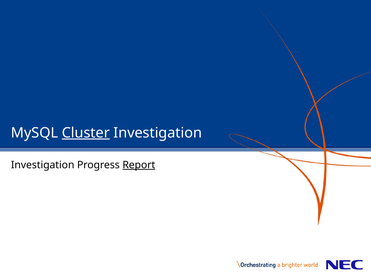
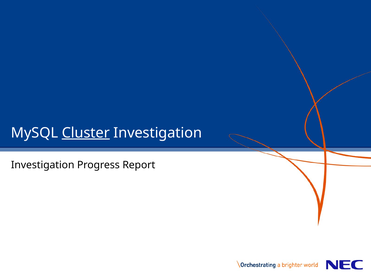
Report underline: present -> none (139, 165)
